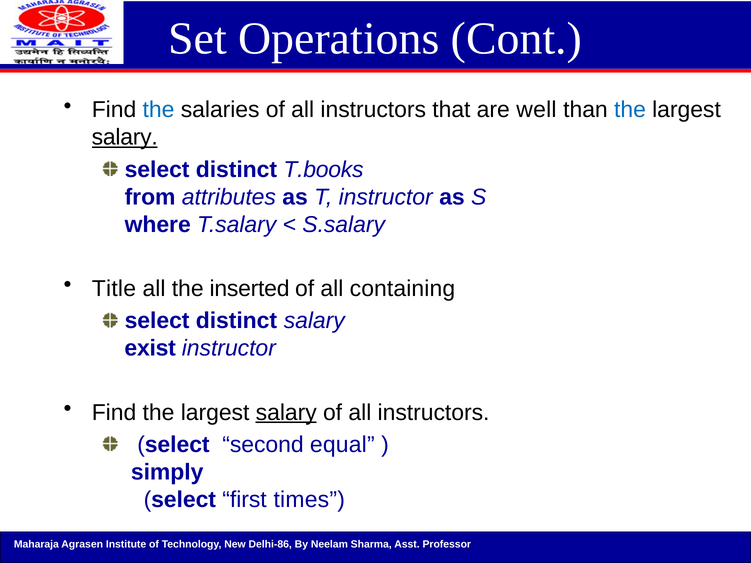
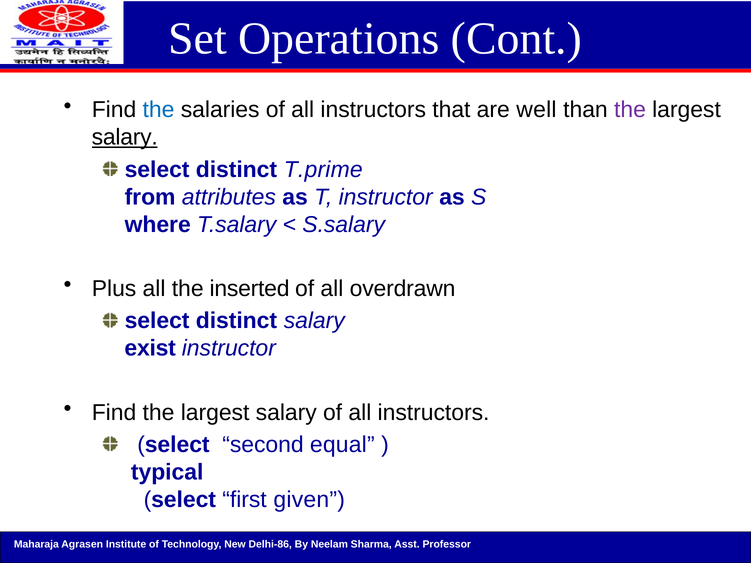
the colour: blue -> purple (630, 110)
T.books: T.books -> T.prime (323, 170)
Title: Title -> Plus (114, 289)
containing: containing -> overdrawn (403, 289)
salary underline: present -> none (286, 413)
simply: simply -> typical (167, 472)
times: times -> given (309, 500)
